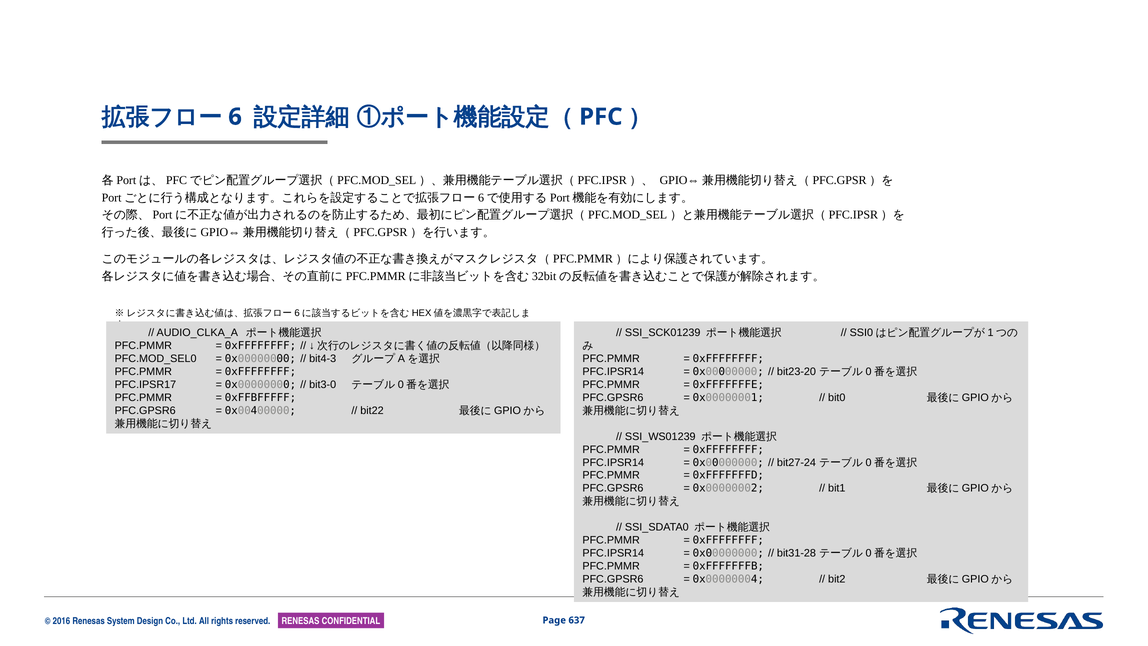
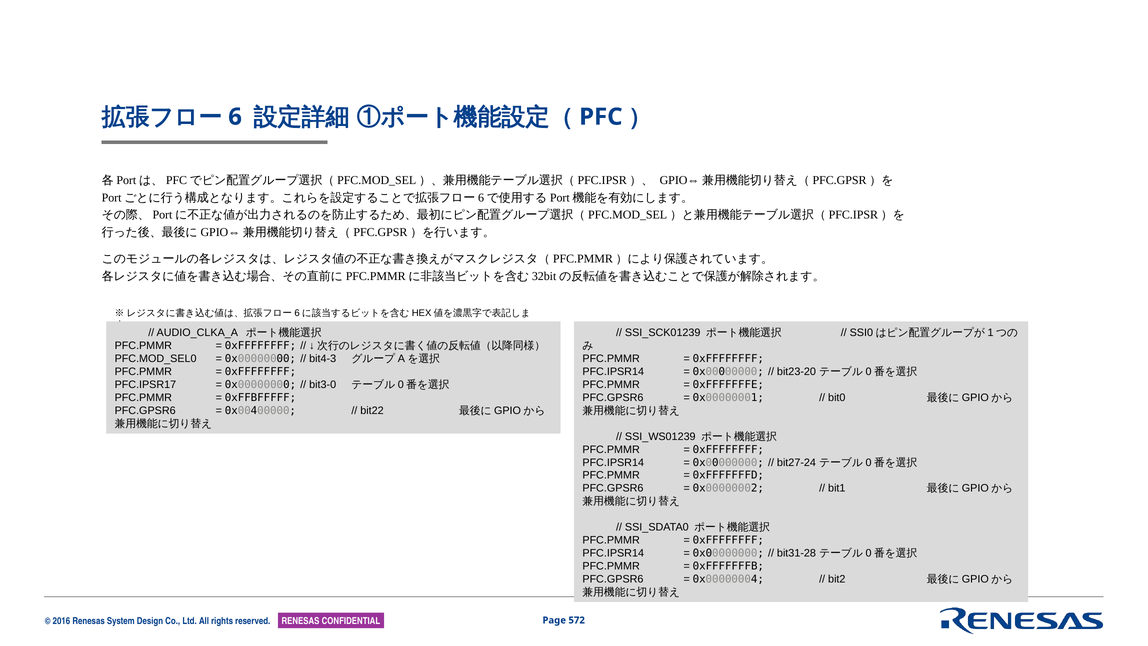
637: 637 -> 572 (577, 620)
